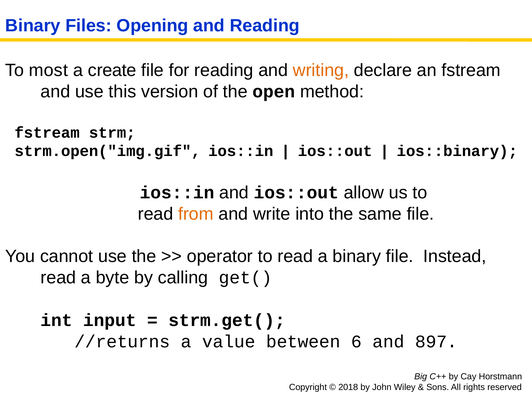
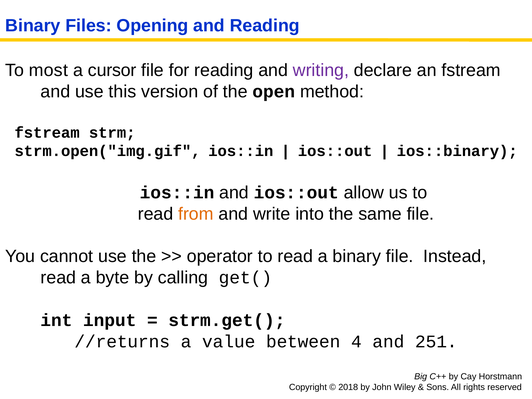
create: create -> cursor (112, 70)
writing colour: orange -> purple (321, 70)
6: 6 -> 4 (357, 342)
897: 897 -> 251 (436, 342)
